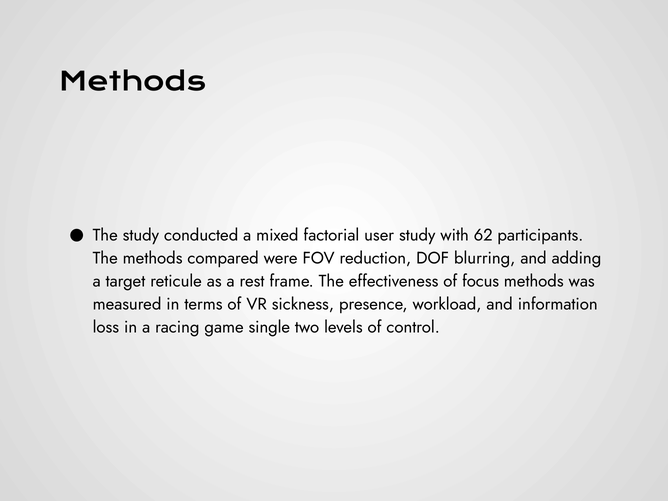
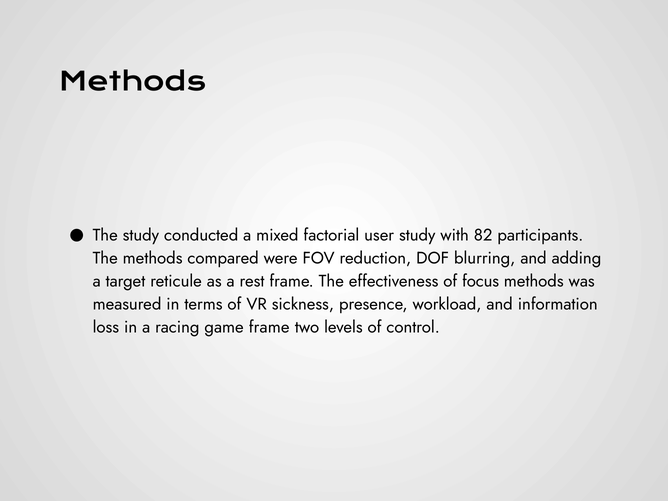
62: 62 -> 82 (483, 235)
game single: single -> frame (269, 327)
